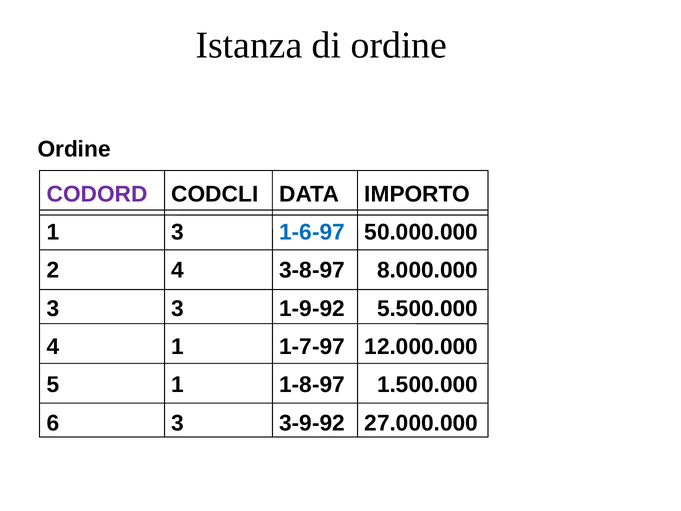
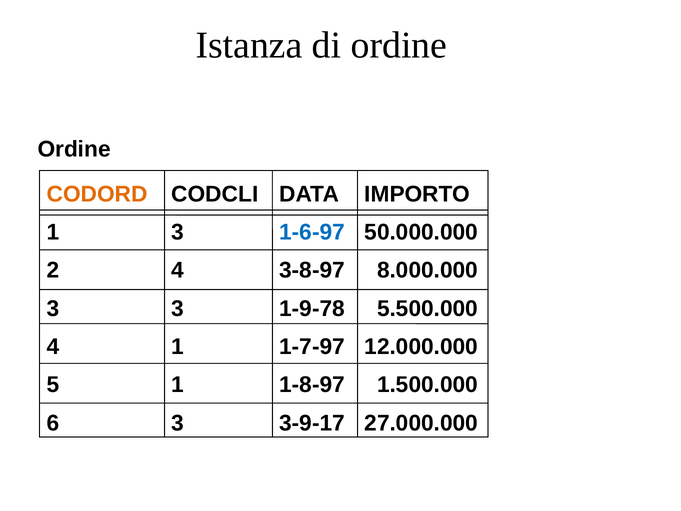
CODORD colour: purple -> orange (97, 194)
1-9-92: 1-9-92 -> 1-9-78 (312, 308)
3-9-92: 3-9-92 -> 3-9-17 (312, 423)
